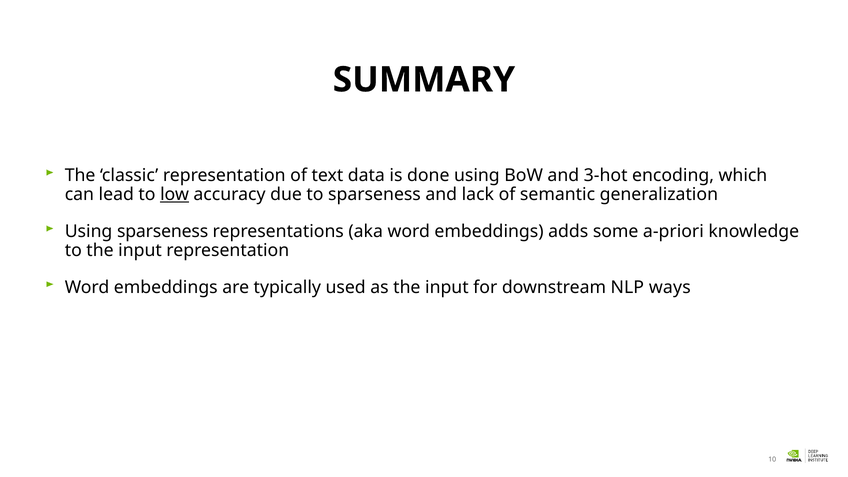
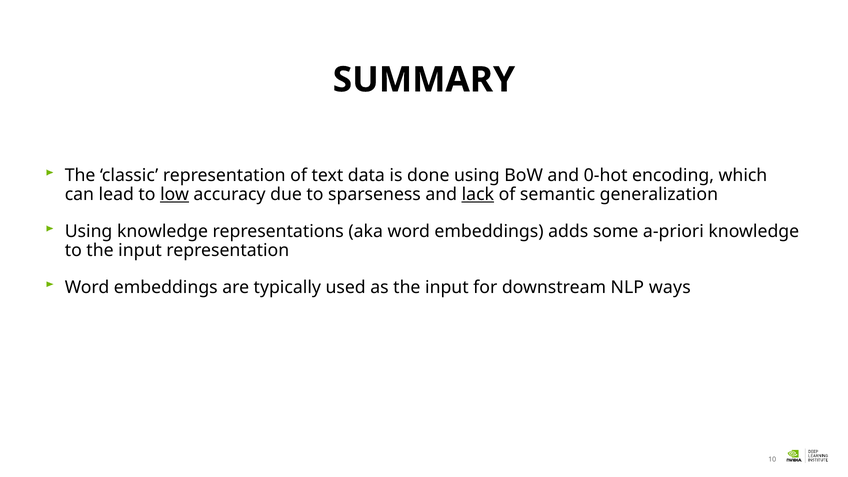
3-hot: 3-hot -> 0-hot (606, 176)
lack underline: none -> present (478, 195)
Using sparseness: sparseness -> knowledge (163, 231)
